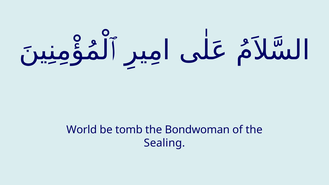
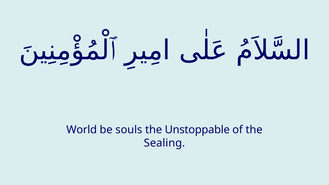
tomb: tomb -> souls (129, 130)
Bondwoman: Bondwoman -> Unstoppable (197, 130)
